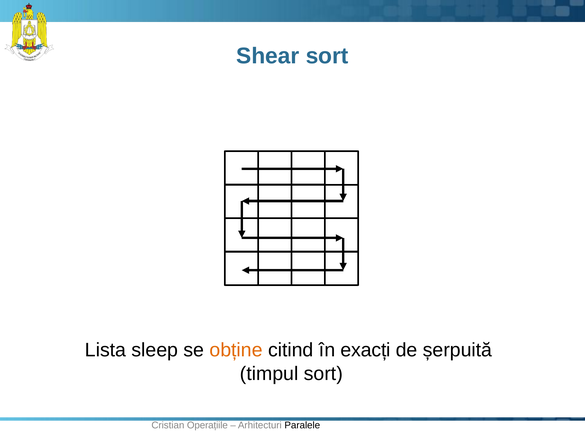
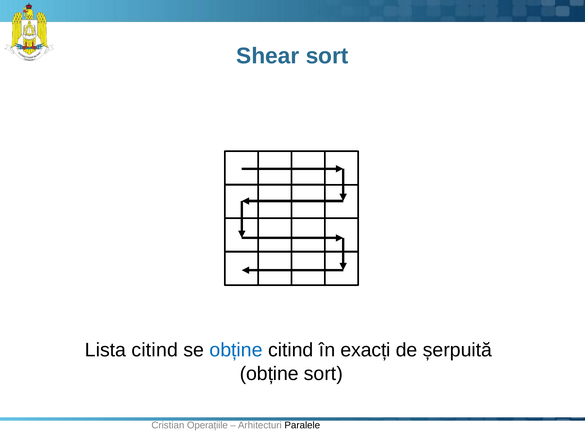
Lista sleep: sleep -> citind (155, 350)
obține colour: orange -> blue (236, 350)
timpul: timpul -> obține (269, 373)
